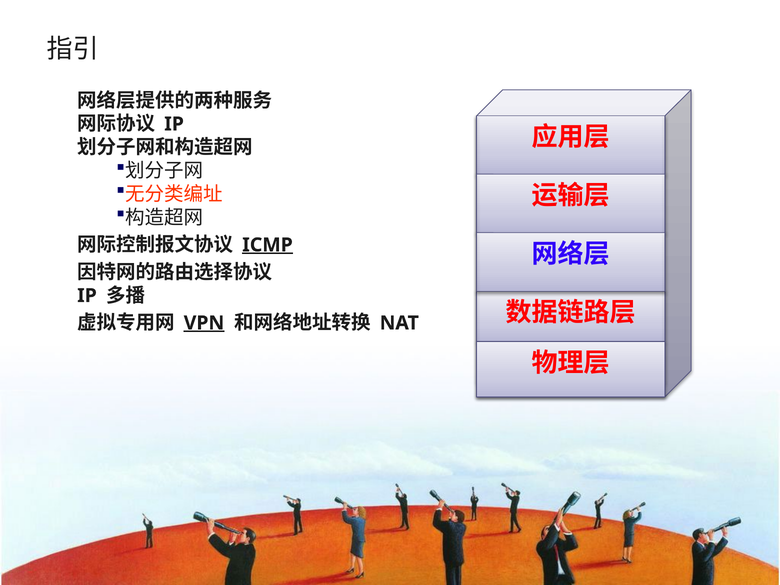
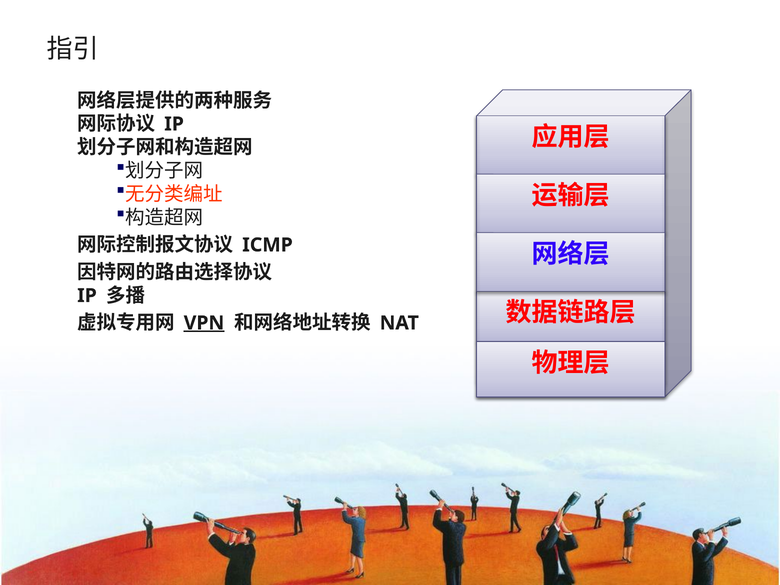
ICMP underline: present -> none (268, 245)
